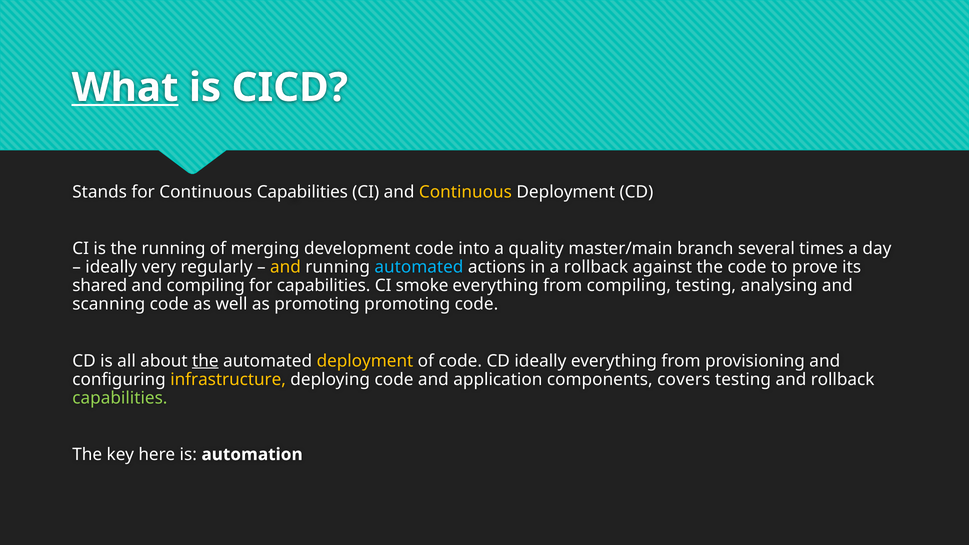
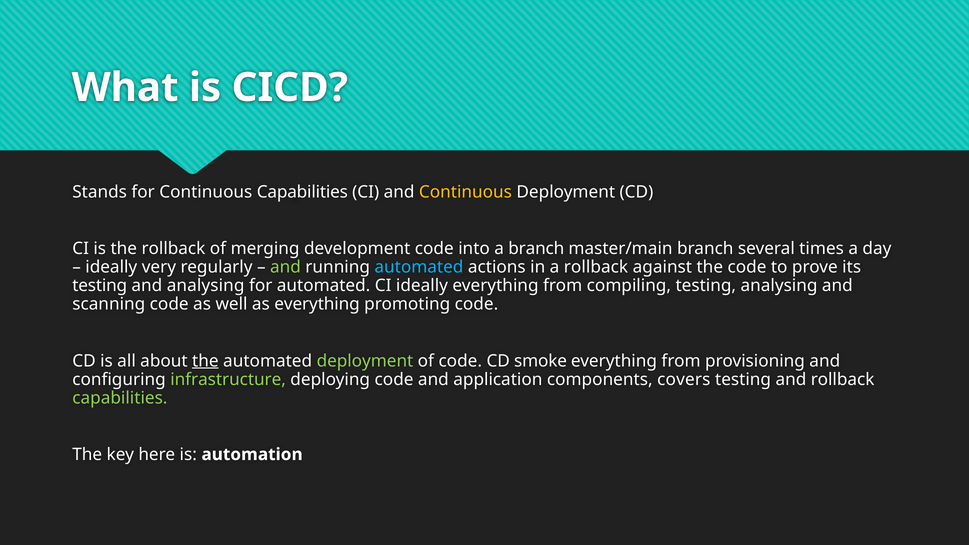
What underline: present -> none (125, 88)
the running: running -> rollback (173, 249)
a quality: quality -> branch (536, 249)
and colour: yellow -> light green (285, 267)
shared: shared -> testing (100, 286)
and compiling: compiling -> analysing (206, 286)
for capabilities: capabilities -> automated (324, 286)
CI smoke: smoke -> ideally (422, 286)
as promoting: promoting -> everything (317, 304)
deployment colour: yellow -> light green (365, 361)
CD ideally: ideally -> smoke (541, 361)
infrastructure colour: yellow -> light green (228, 379)
